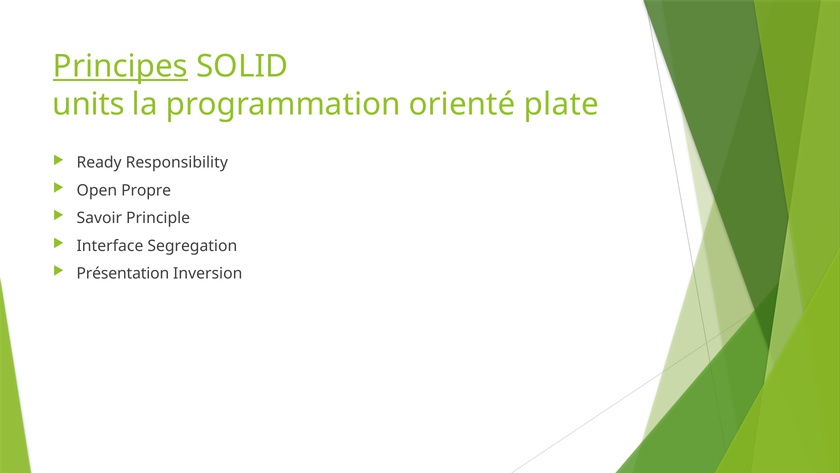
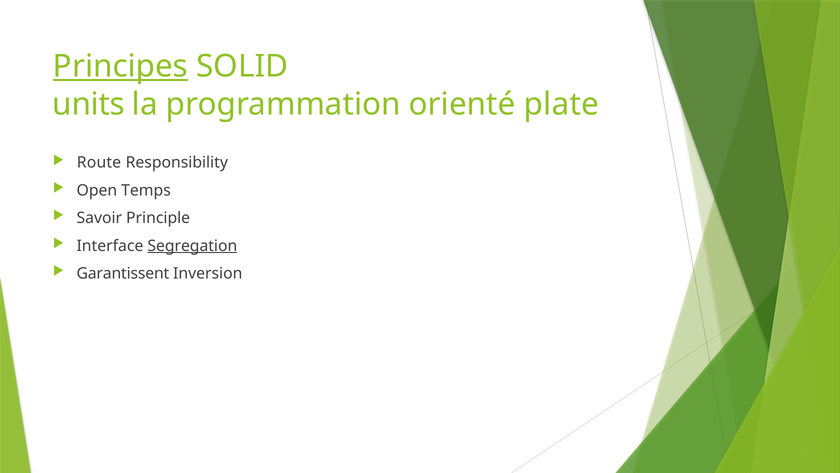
Ready: Ready -> Route (99, 163)
Propre: Propre -> Temps (146, 190)
Segregation underline: none -> present (192, 246)
Présentation: Présentation -> Garantissent (123, 273)
